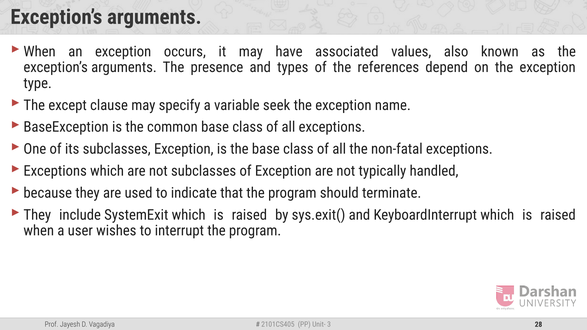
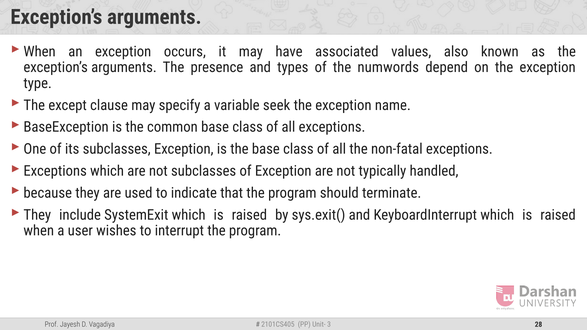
references: references -> numwords (388, 67)
